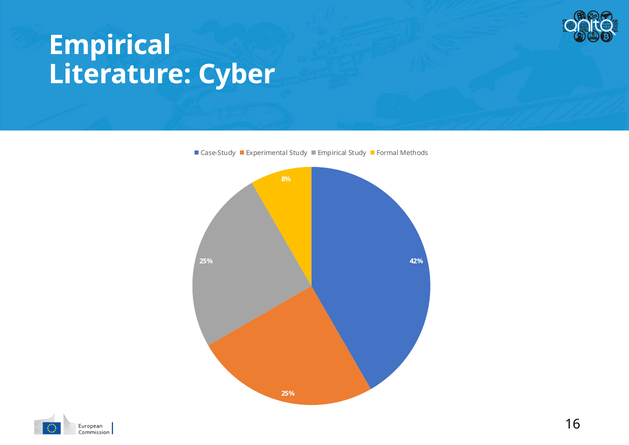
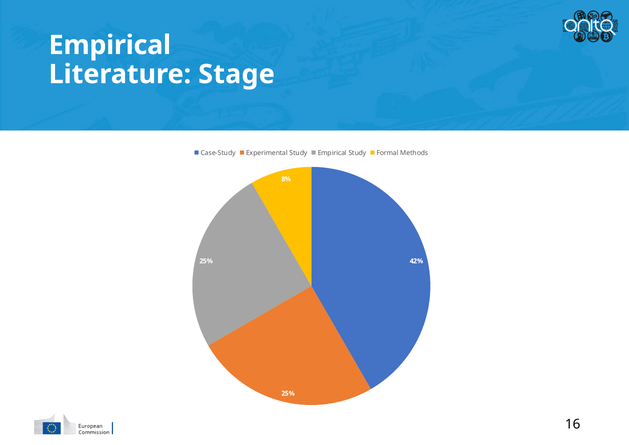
Cyber: Cyber -> Stage (236, 74)
